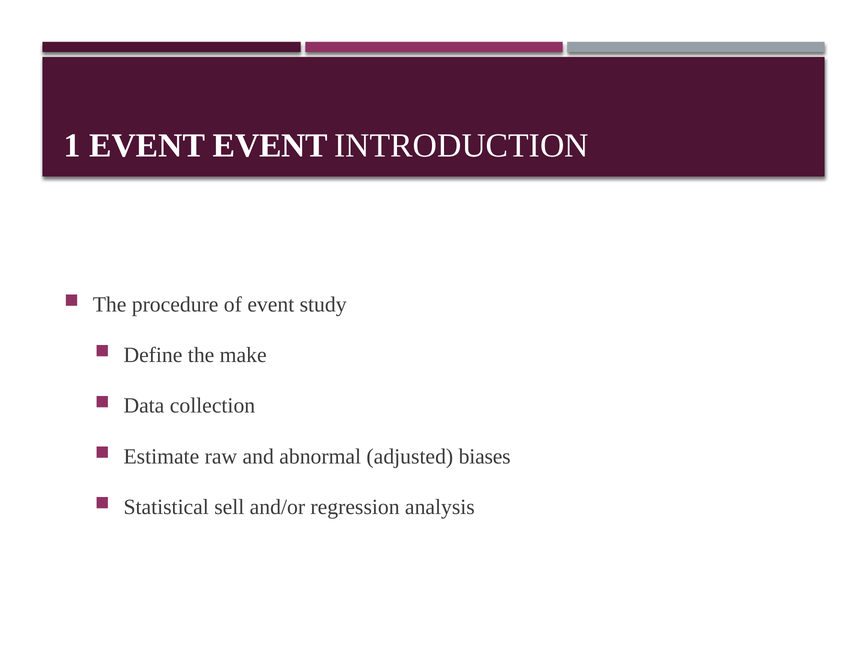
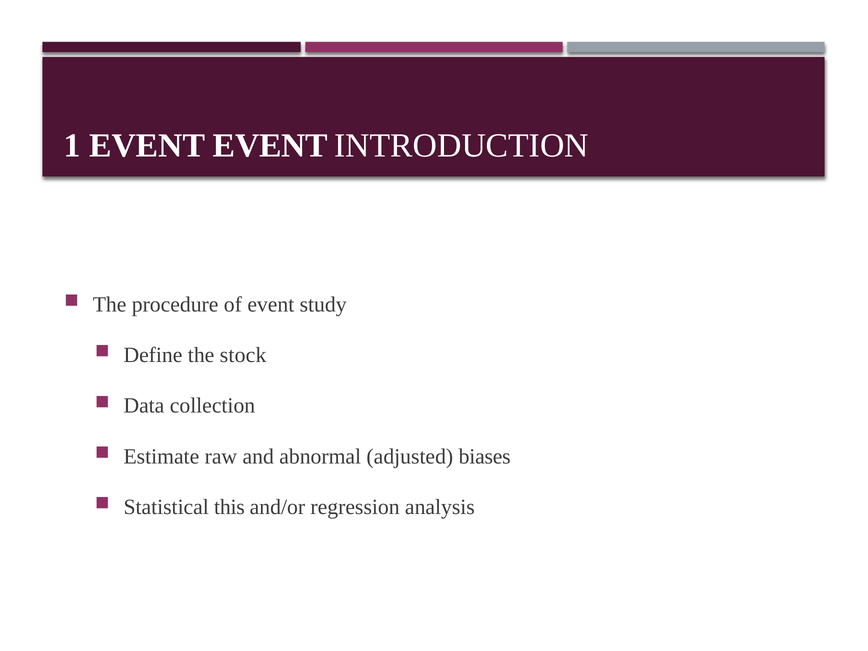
make: make -> stock (243, 355)
sell: sell -> this (229, 507)
